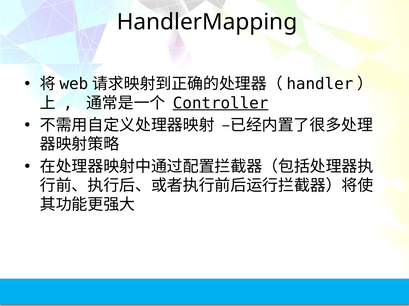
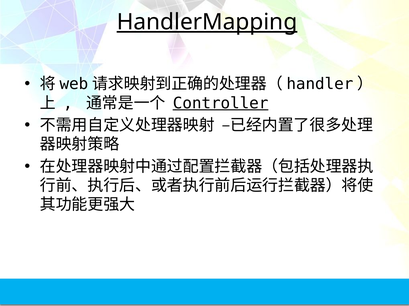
HandlerMapping underline: none -> present (207, 22)
